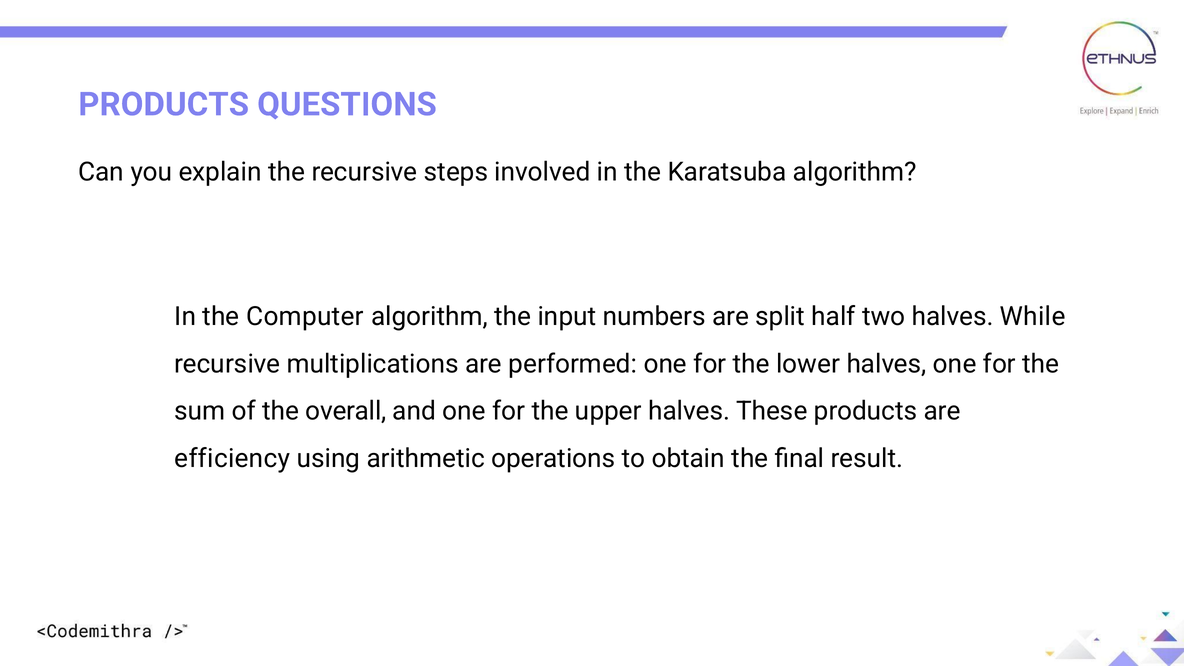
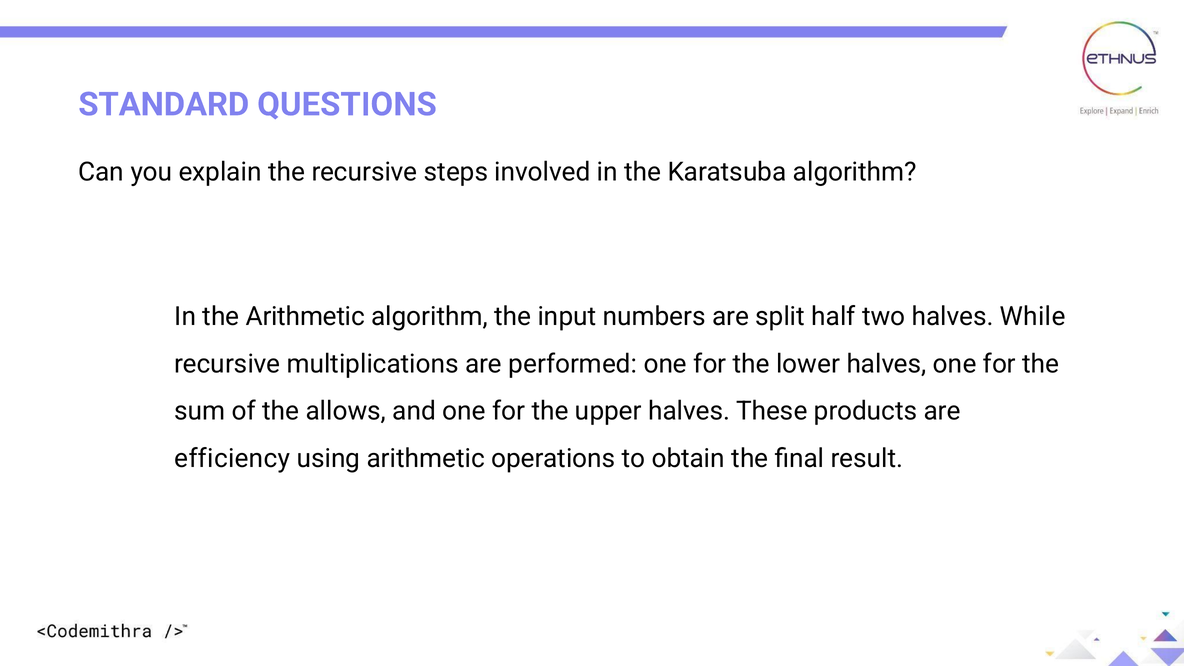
PRODUCTS: PRODUCTS -> STANDARD (164, 104)
the Computer: Computer -> Arithmetic (305, 317)
overall: overall -> allows (346, 411)
